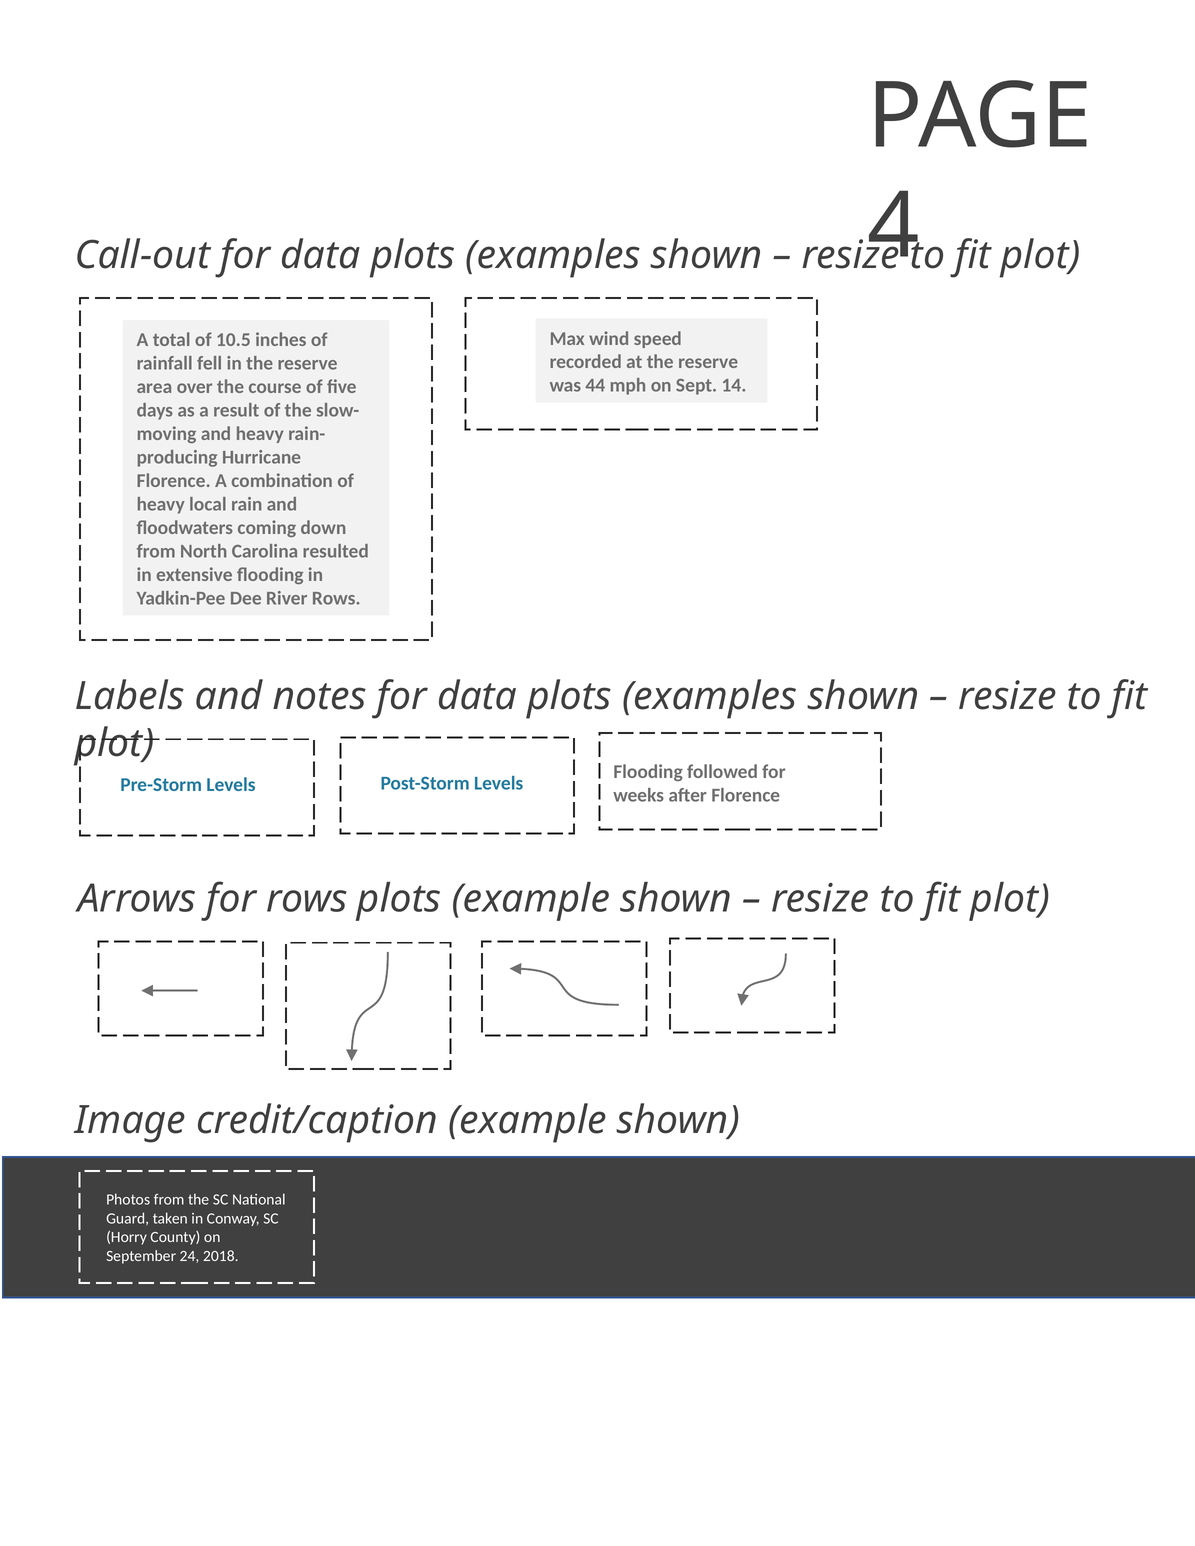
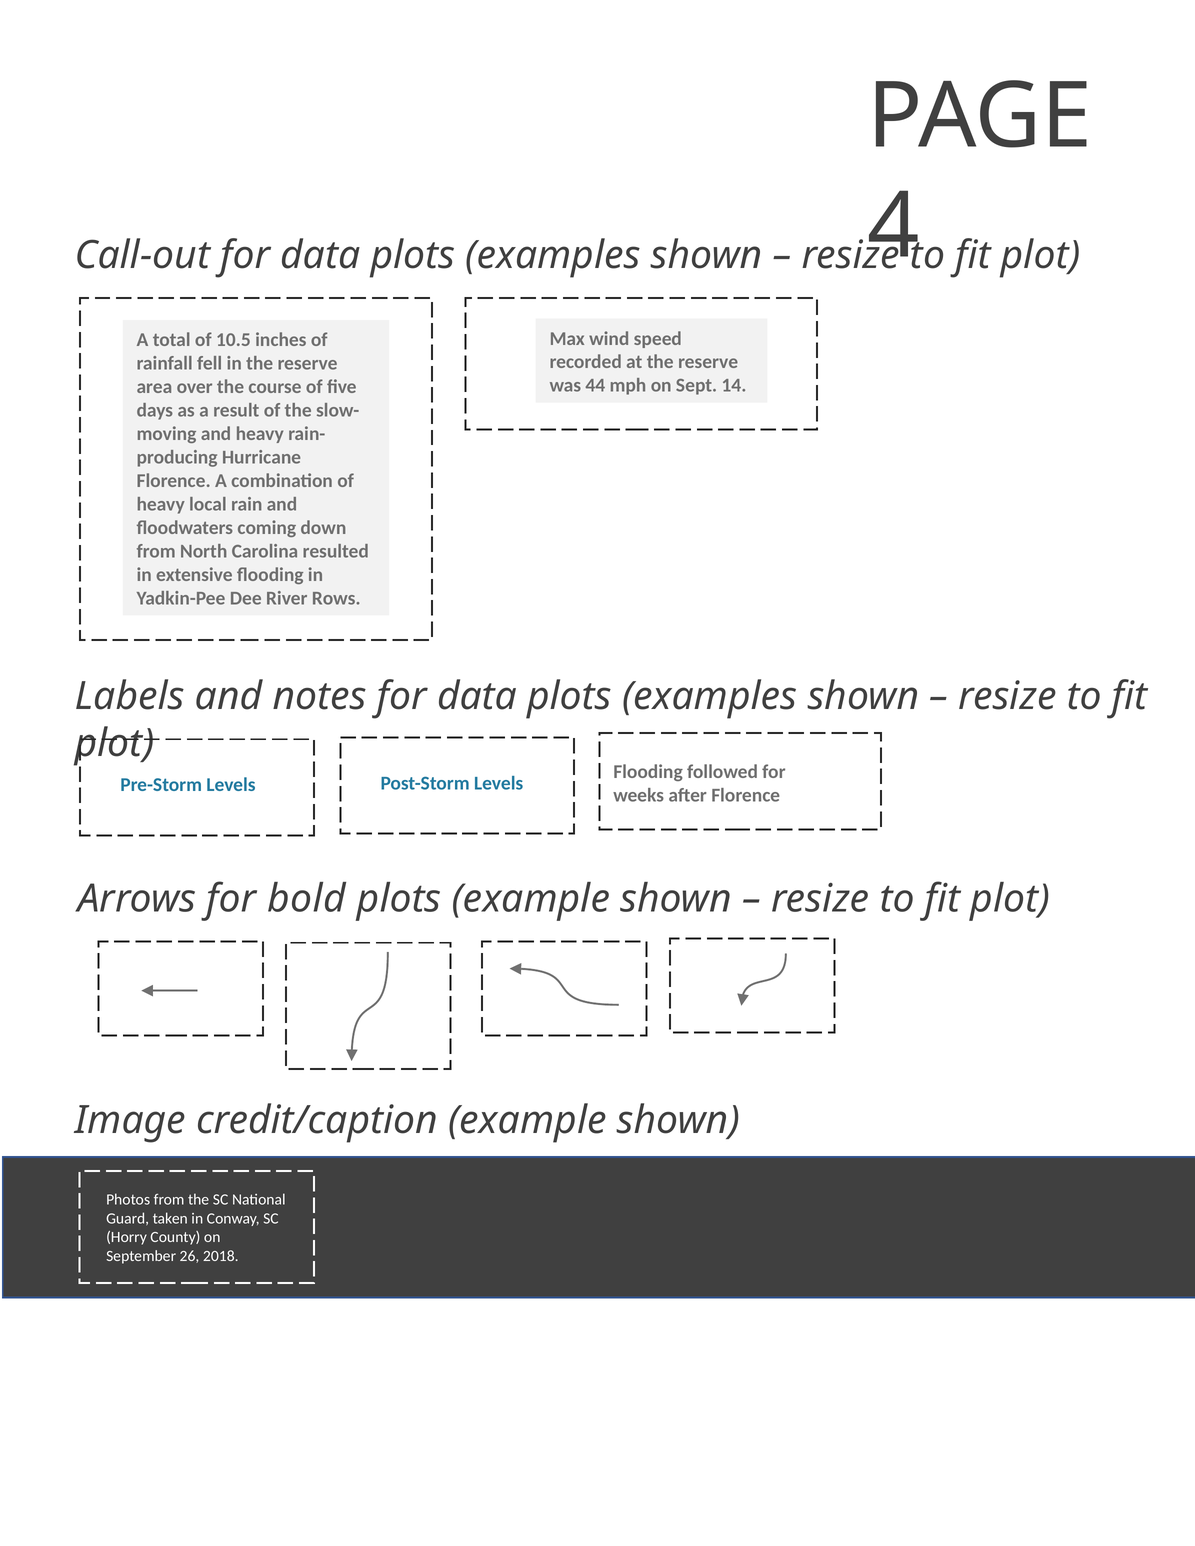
for rows: rows -> bold (306, 899)
24: 24 -> 26 (189, 1256)
